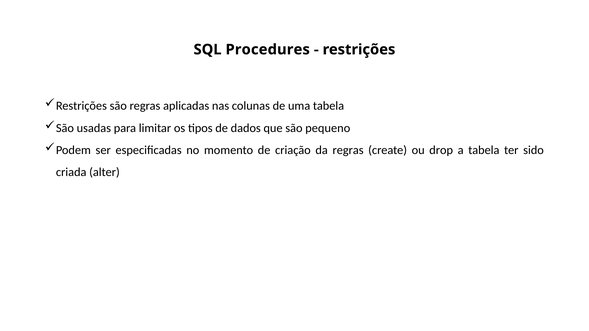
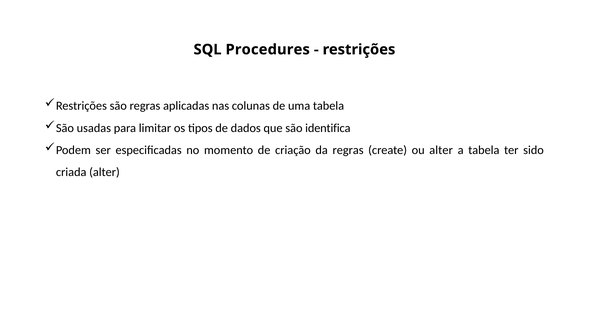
pequeno: pequeno -> identifica (328, 128)
ou drop: drop -> alter (441, 150)
